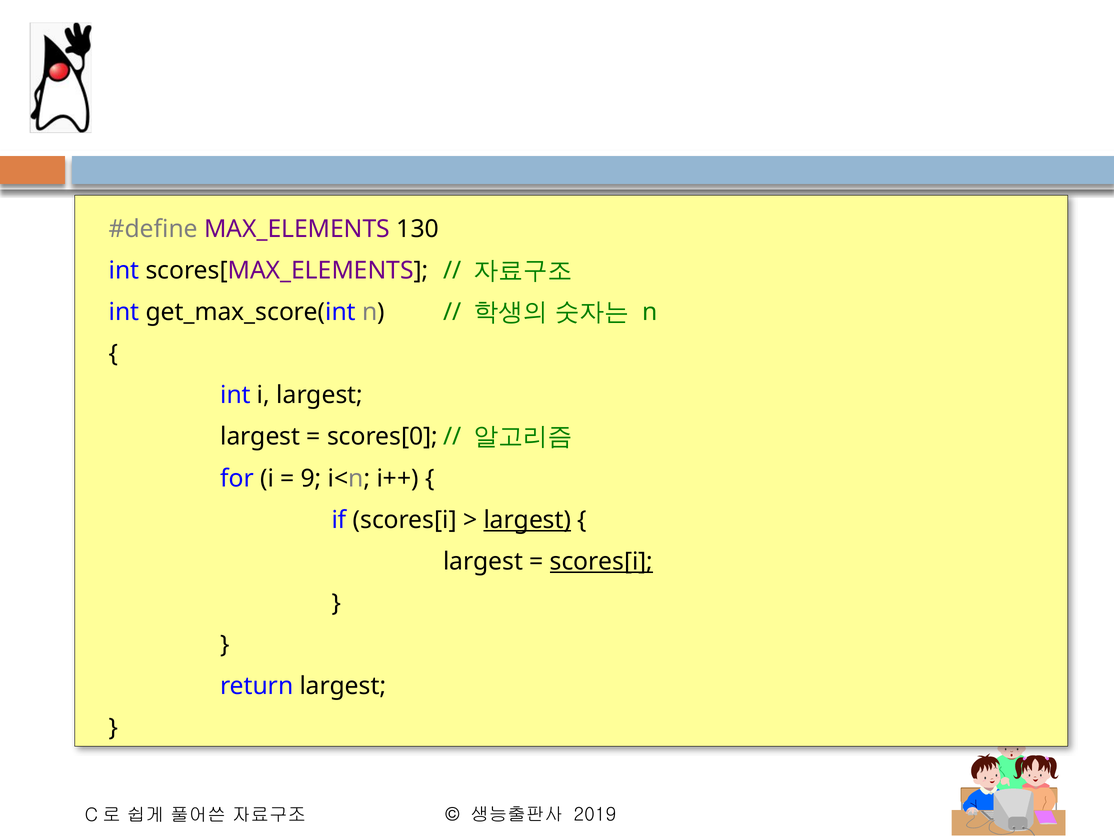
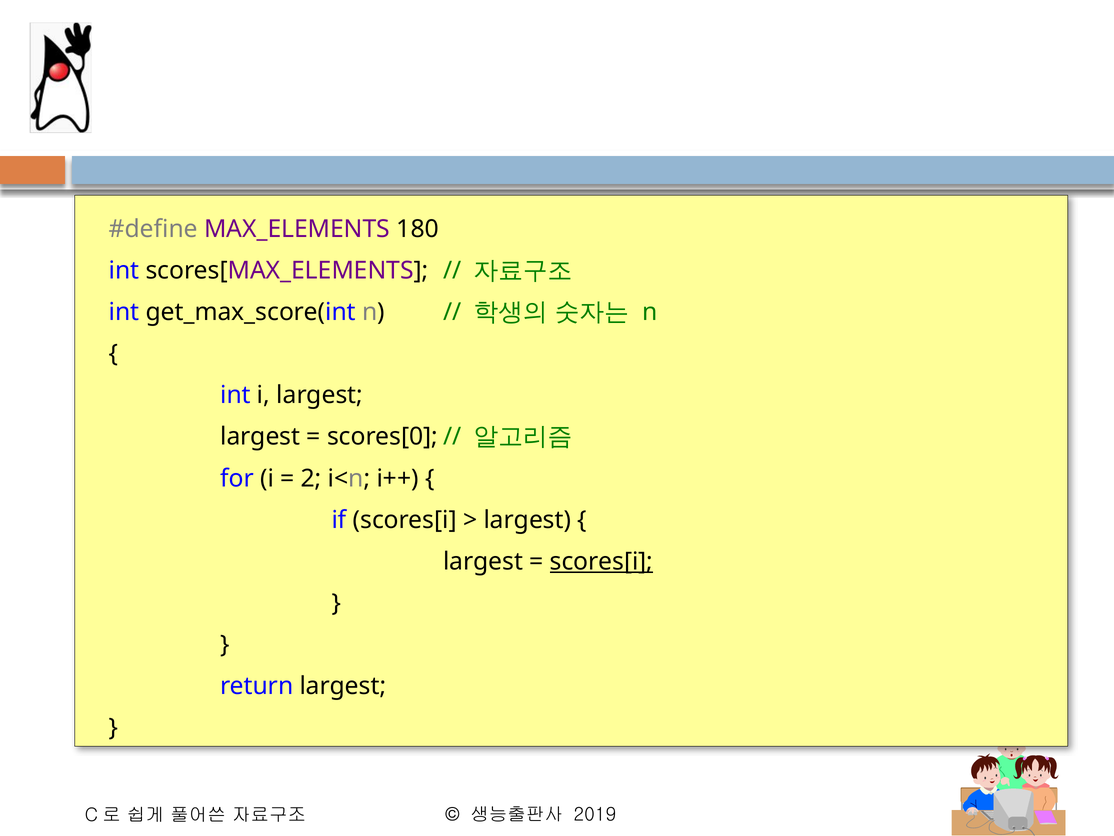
130: 130 -> 180 (418, 229)
9: 9 -> 2 (311, 478)
largest underline: present -> none (527, 520)
